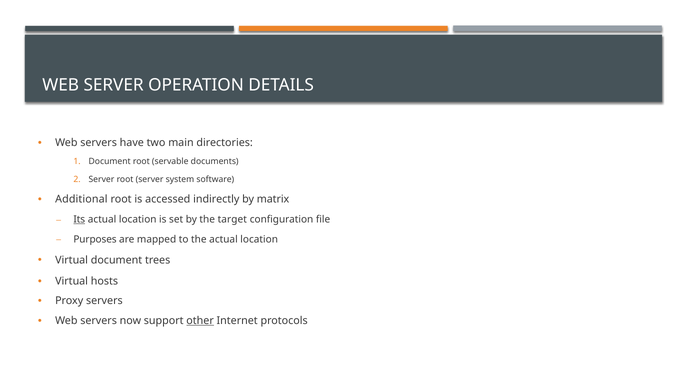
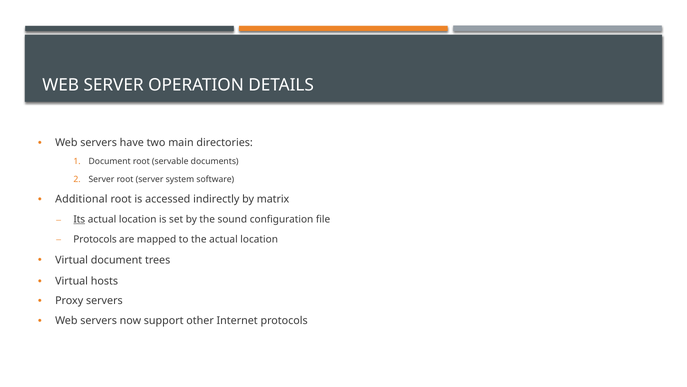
target: target -> sound (232, 219)
Purposes: Purposes -> Protocols (95, 239)
other underline: present -> none (200, 320)
